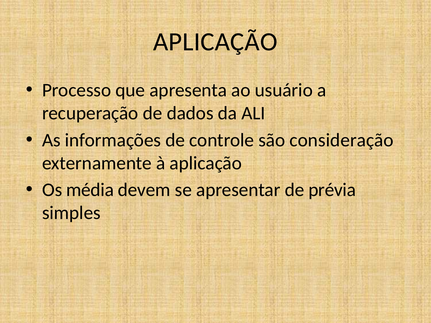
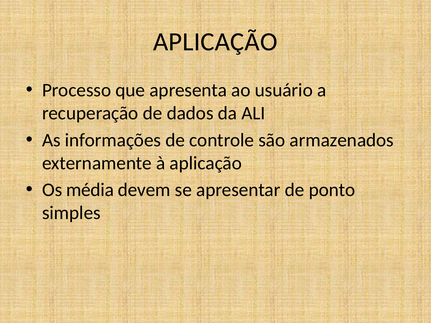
consideração: consideração -> armazenados (342, 140)
prévia: prévia -> ponto (332, 190)
